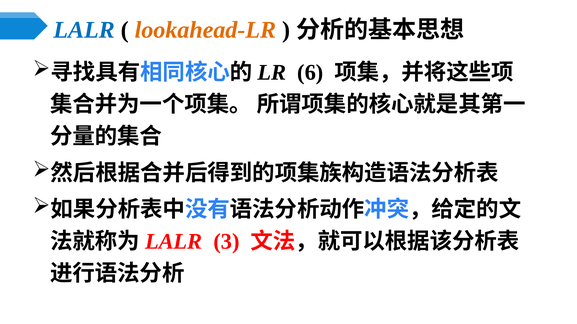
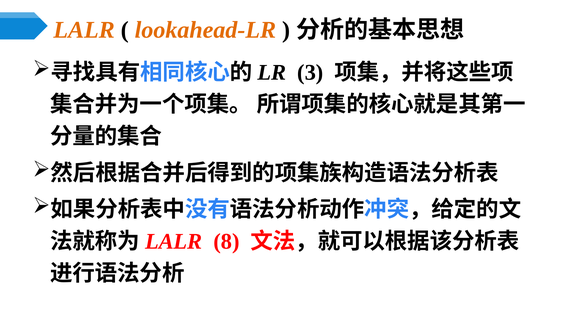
LALR colour: blue -> orange (84, 30)
6: 6 -> 3 (310, 73)
3: 3 -> 8 (226, 242)
